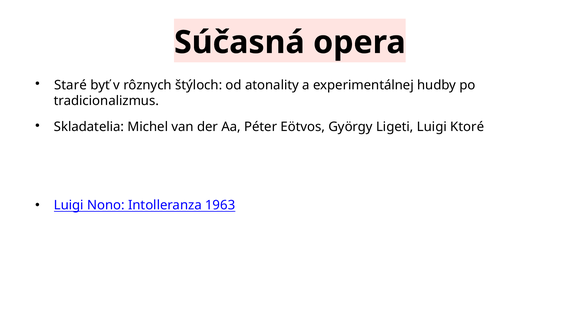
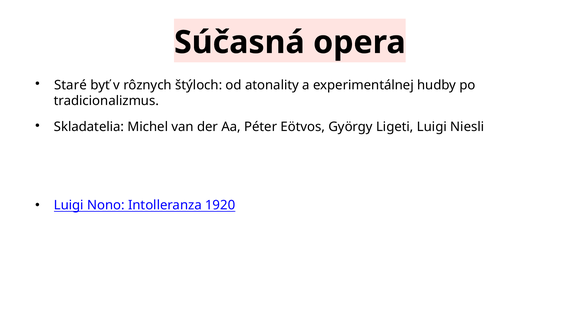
Ktoré: Ktoré -> Niesli (467, 127)
1963: 1963 -> 1920 (220, 205)
